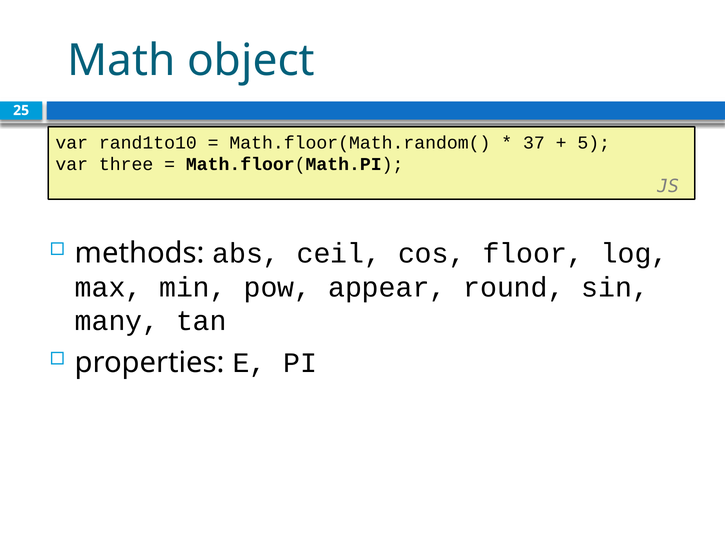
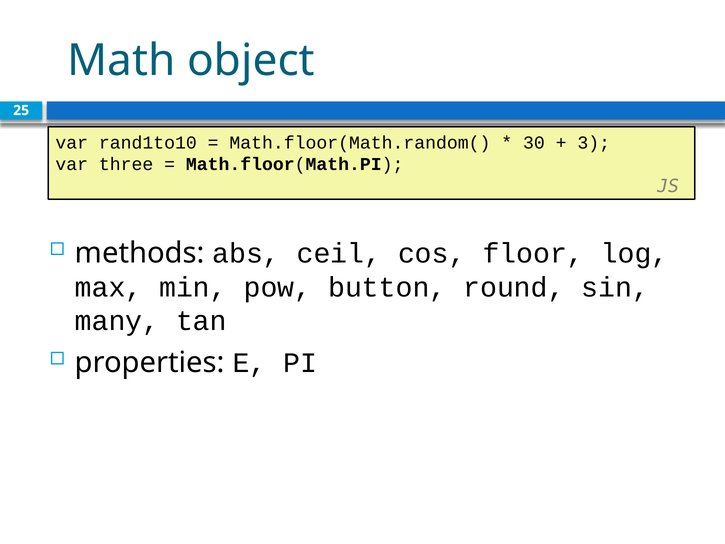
37: 37 -> 30 (534, 143)
5: 5 -> 3 (594, 143)
appear: appear -> button (387, 287)
